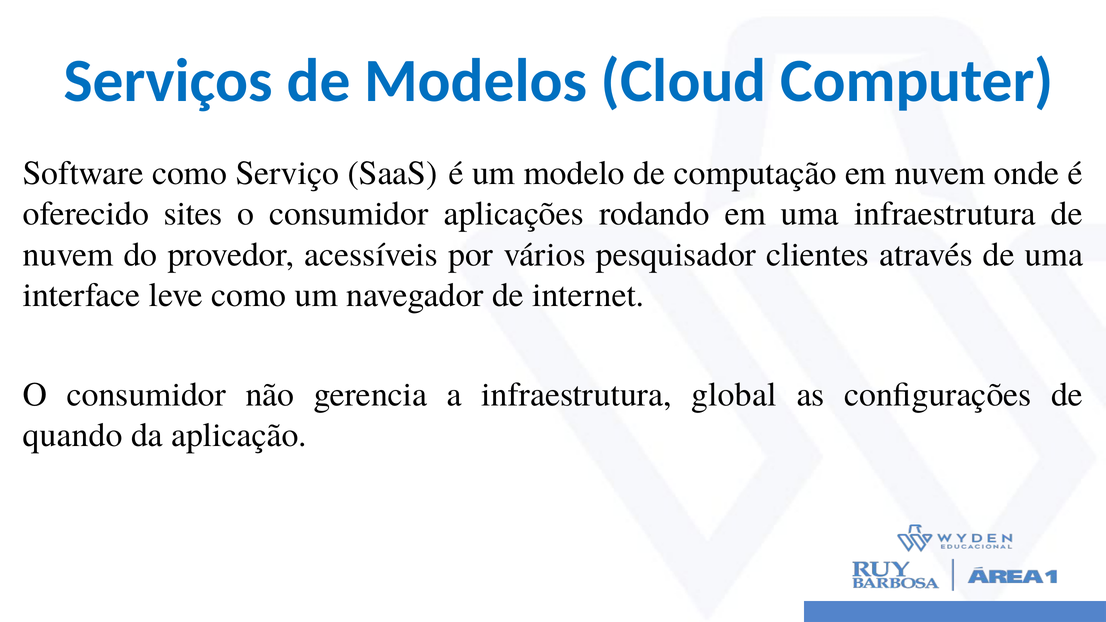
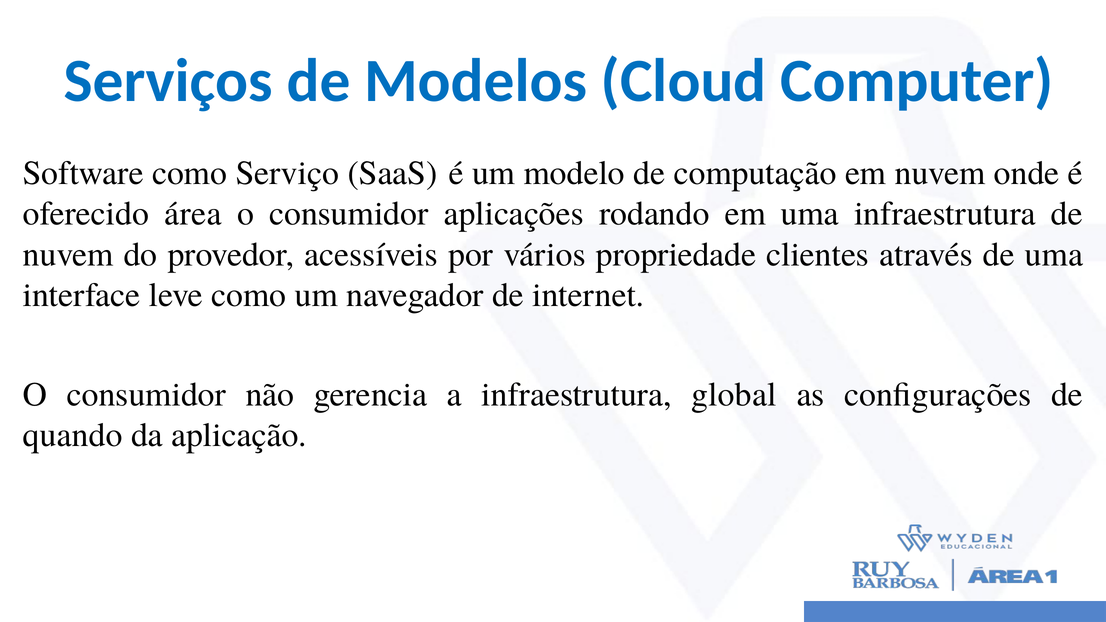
sites: sites -> área (193, 214)
pesquisador: pesquisador -> propriedade (676, 254)
